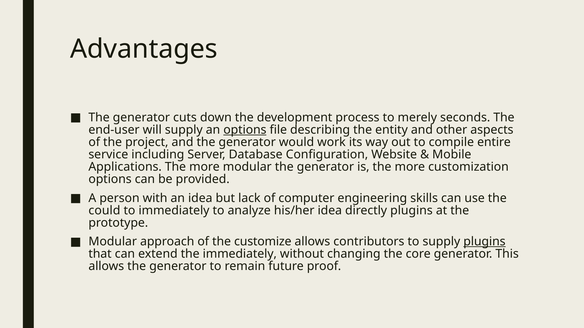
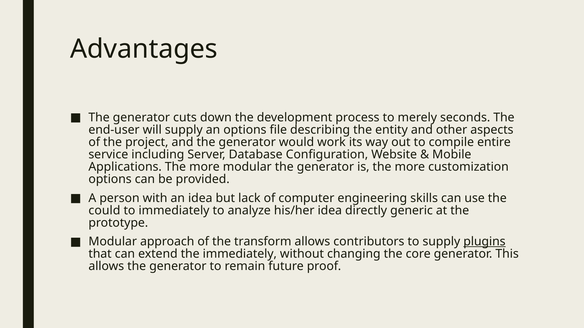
options underline: present -> none (245, 130)
directly plugins: plugins -> generic (412, 211)
customize: customize -> transform (263, 242)
